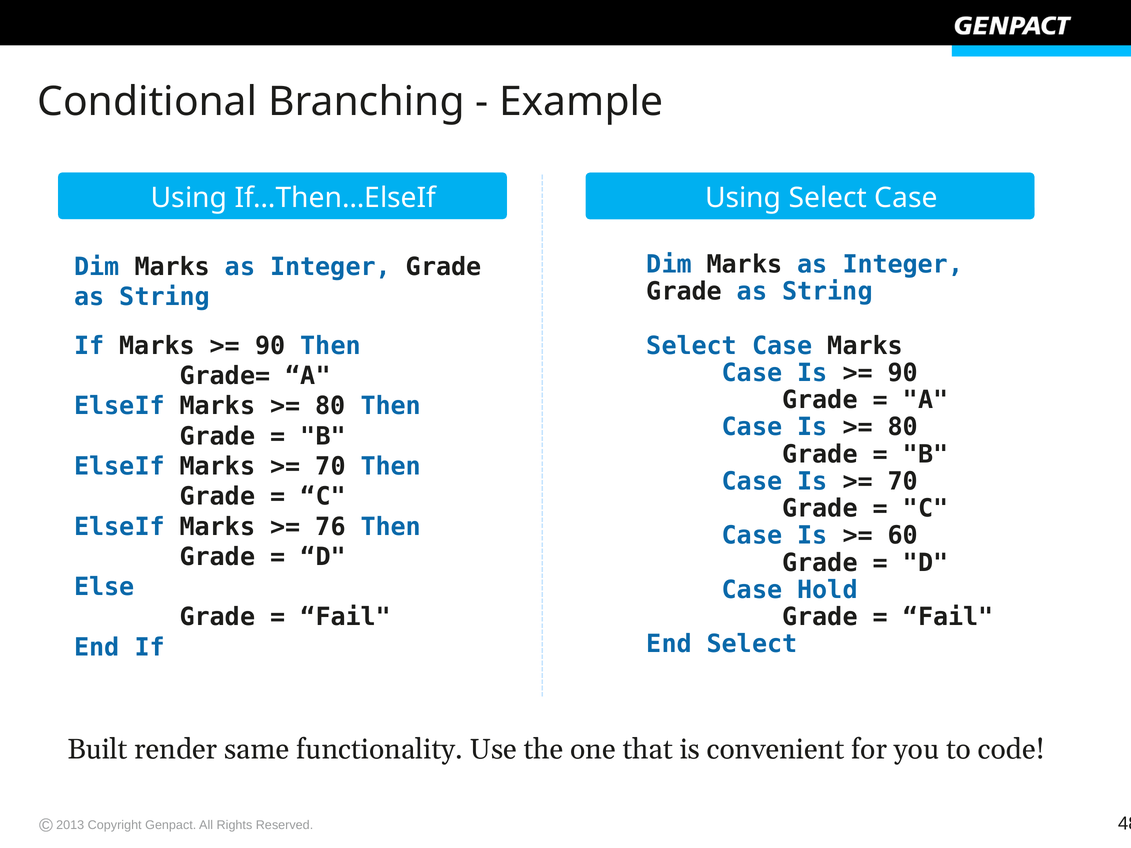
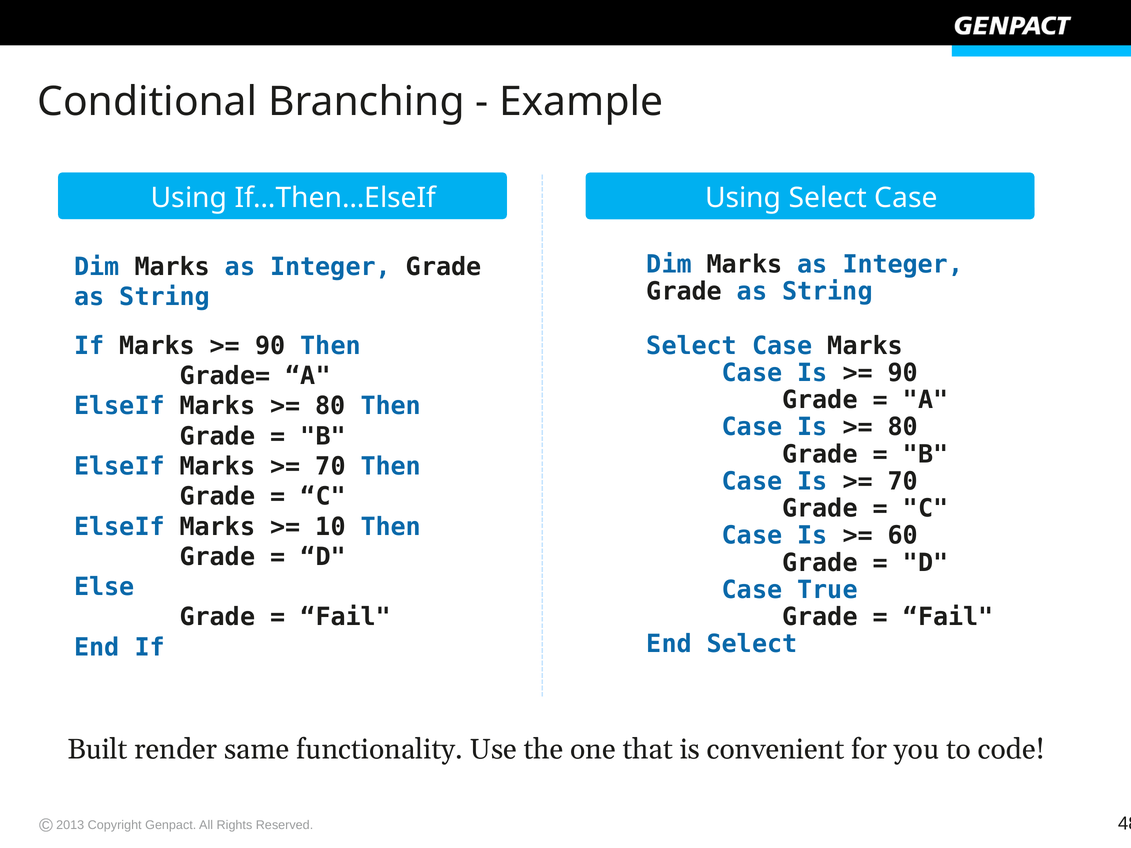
76: 76 -> 10 (331, 527)
Hold: Hold -> True (827, 590)
